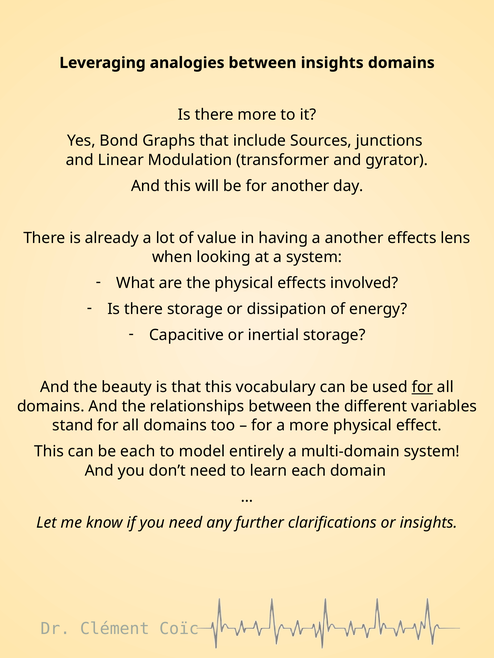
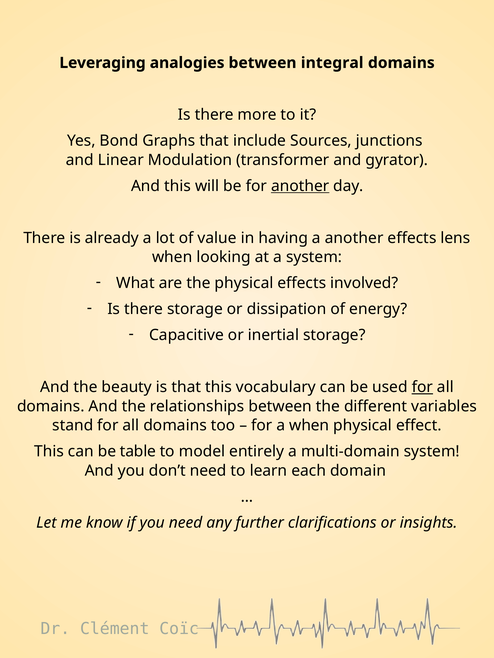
between insights: insights -> integral (332, 63)
another underline: none -> present (300, 186)
a more: more -> when (309, 426)
be each: each -> table (138, 452)
